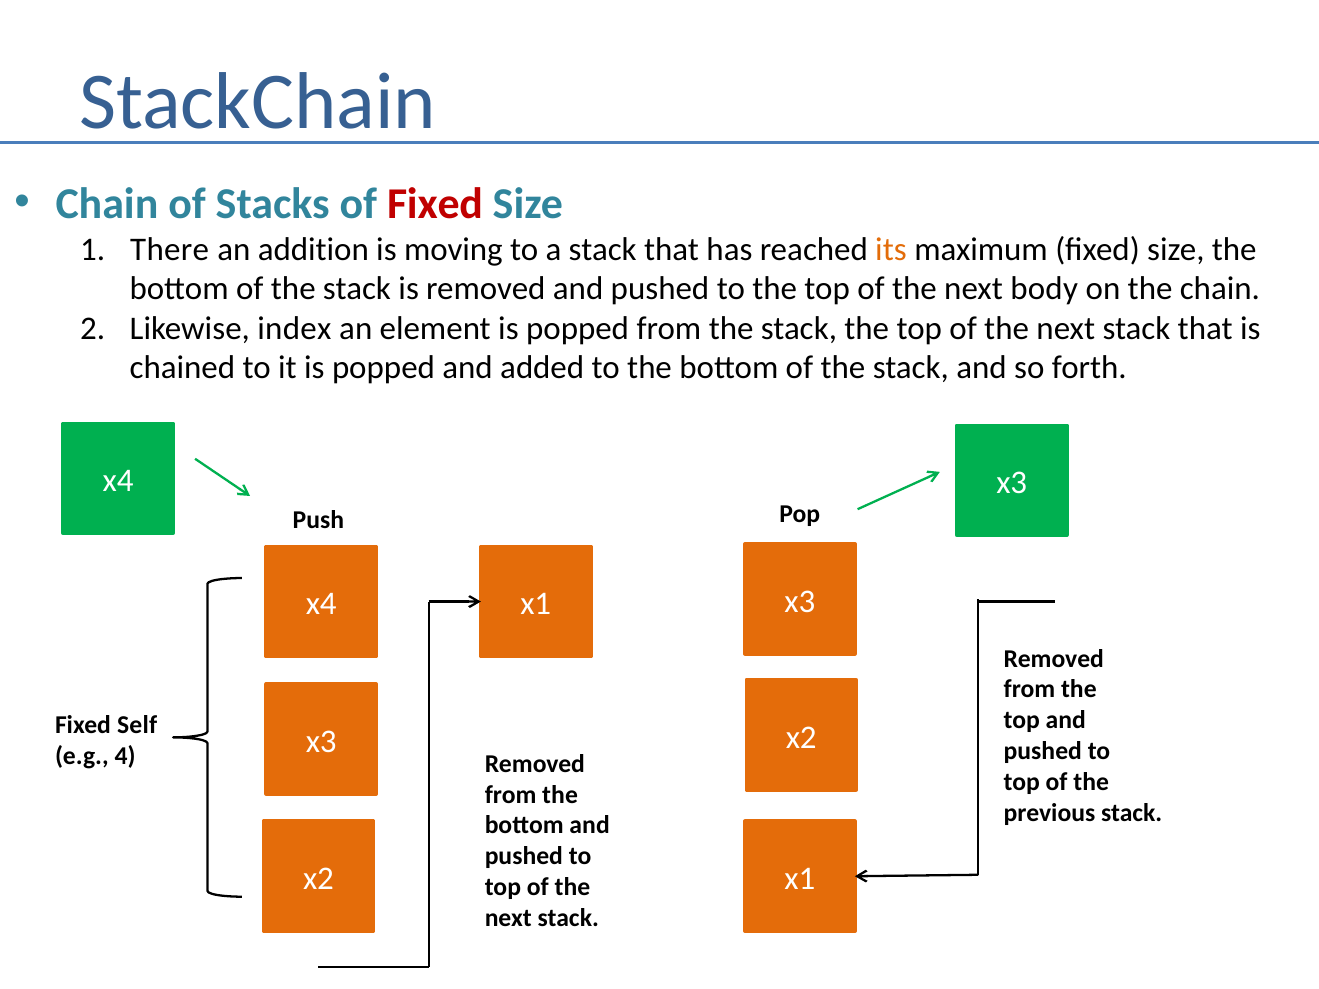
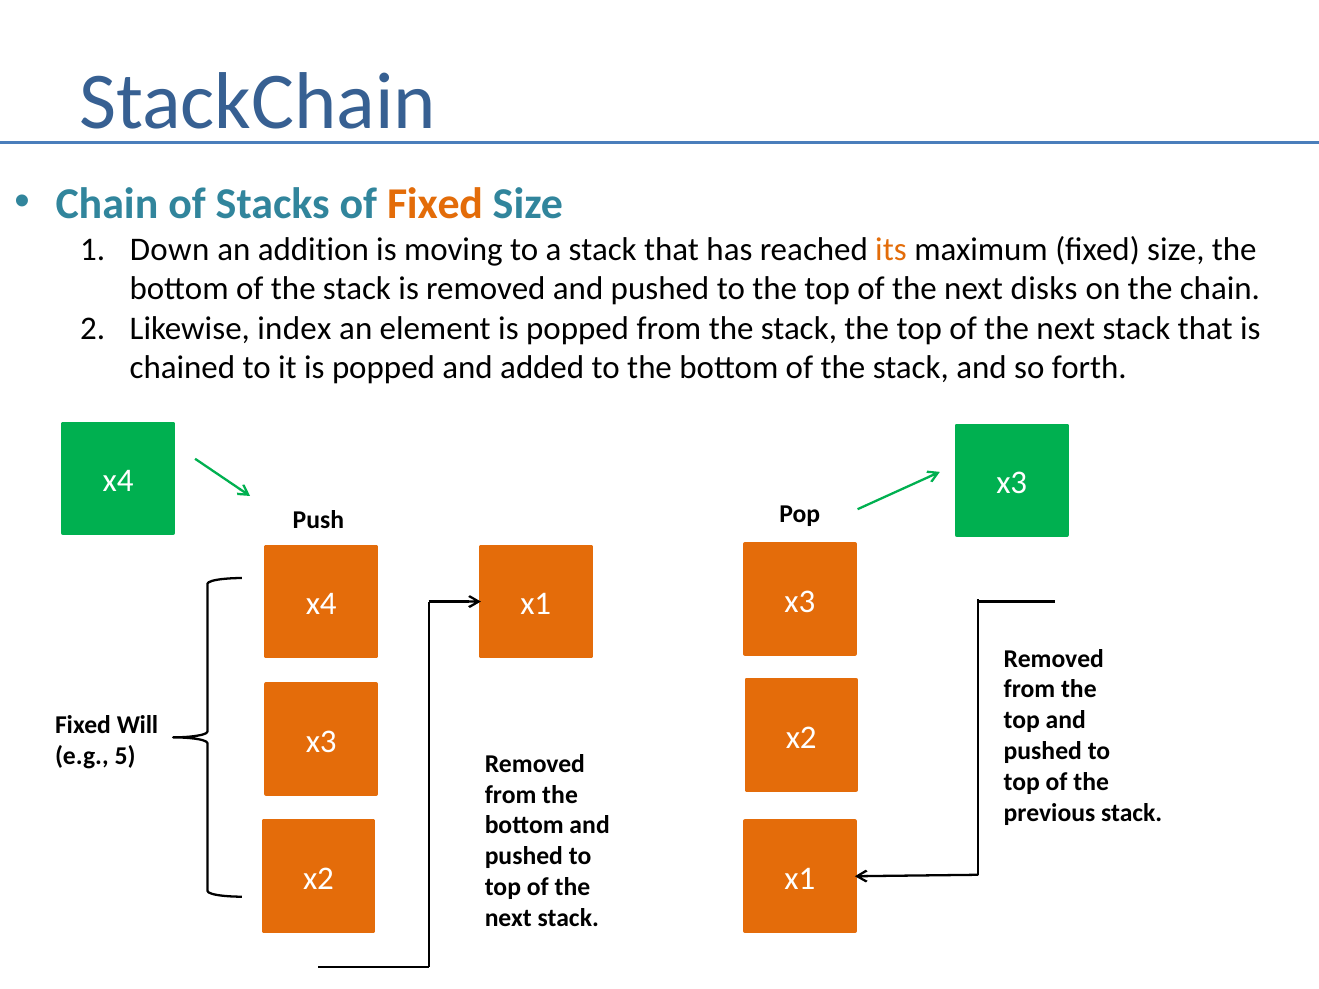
Fixed colour: red -> orange (435, 204)
There: There -> Down (170, 249)
body: body -> disks (1044, 289)
Self: Self -> Will (137, 725)
4: 4 -> 5 (125, 756)
